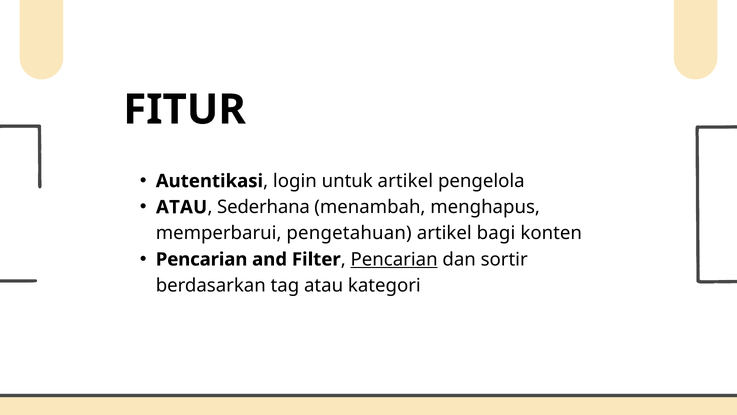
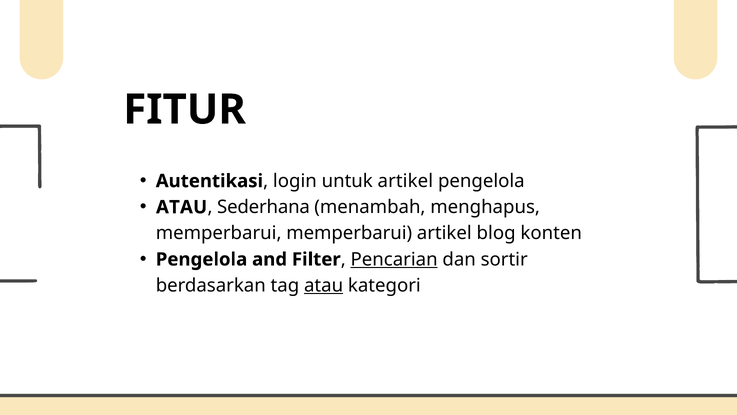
memperbarui pengetahuan: pengetahuan -> memperbarui (349, 233)
bagi: bagi -> blog (496, 233)
Pencarian: Pencarian -> Pengelola (202, 259)
atau underline: none -> present (324, 285)
